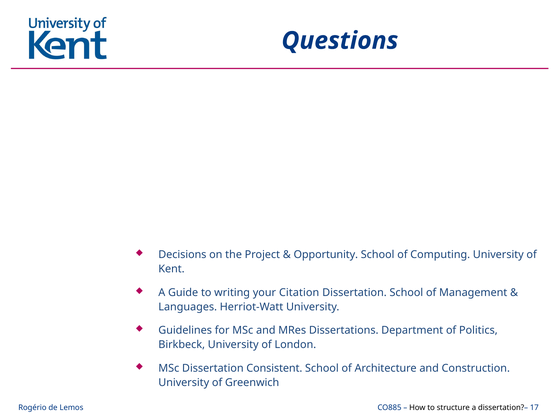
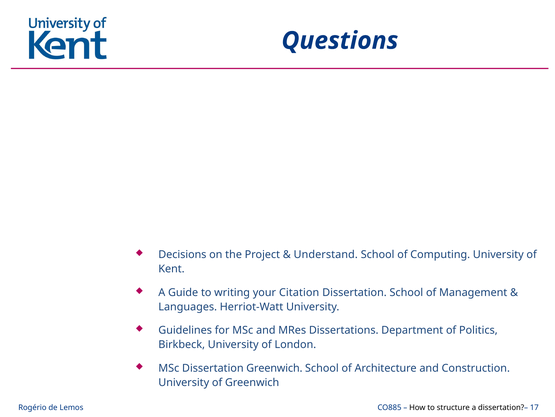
Opportunity: Opportunity -> Understand (326, 254)
Dissertation Consistent: Consistent -> Greenwich (274, 368)
